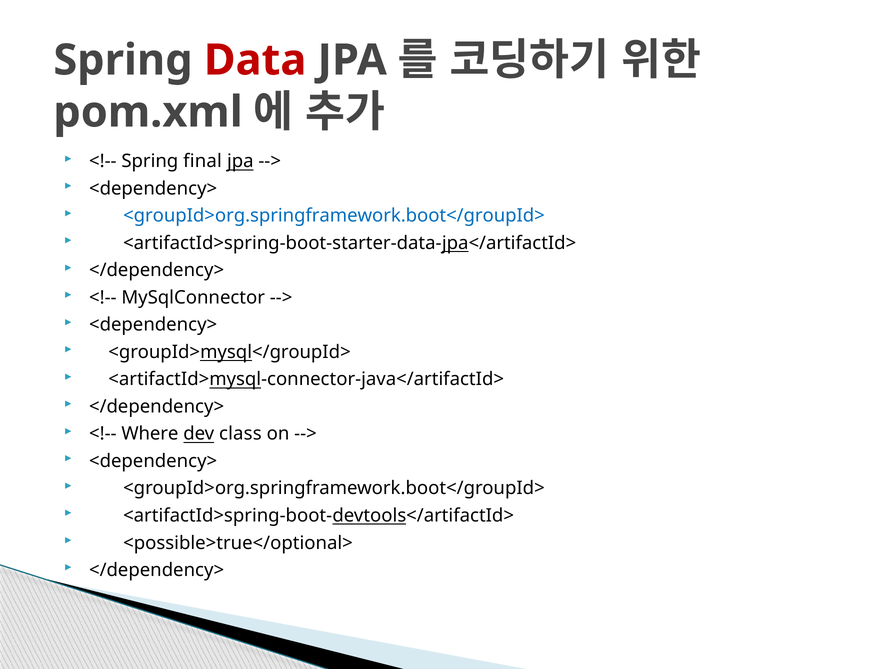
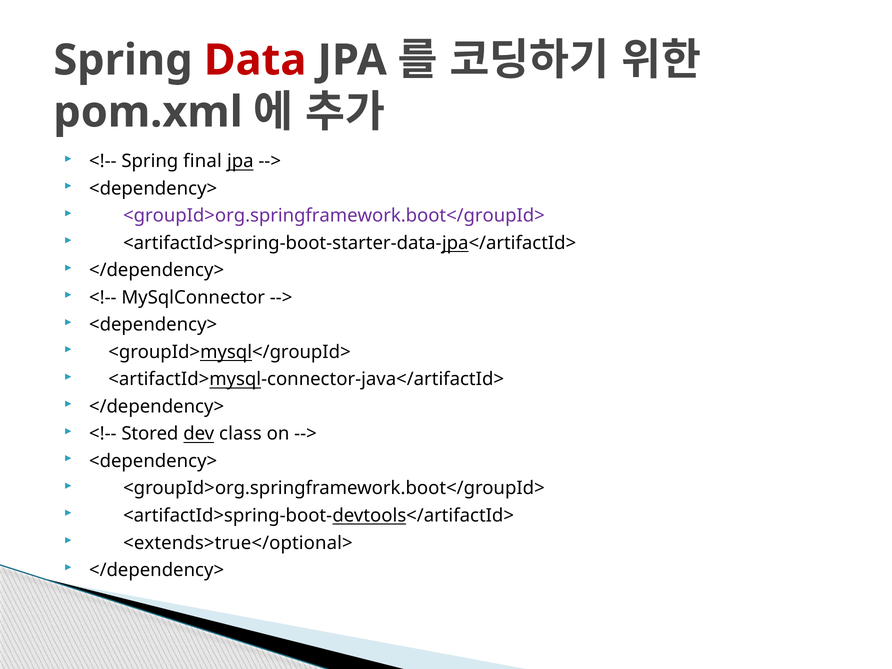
<groupId>org.springframework.boot</groupId> colour: blue -> purple (334, 216)
Where: Where -> Stored (150, 434)
<possible>true</optional>: <possible>true</optional> -> <extends>true</optional> (238, 543)
